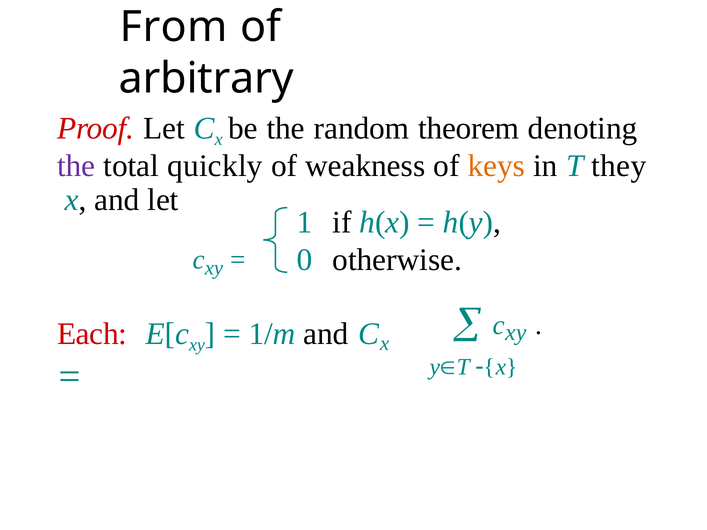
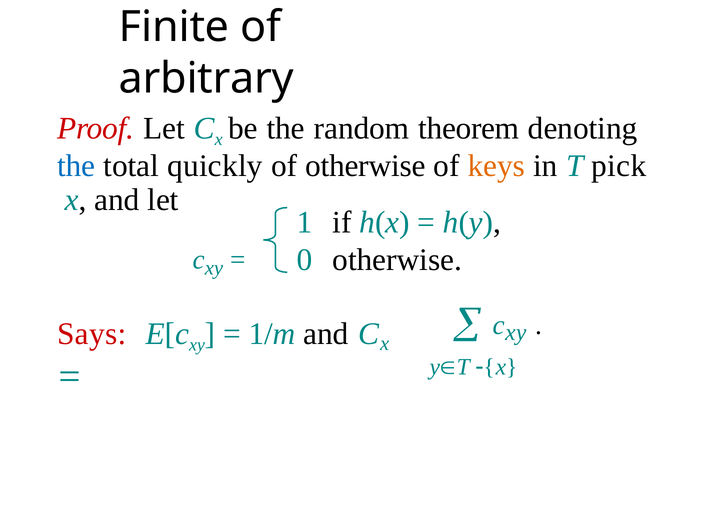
From: From -> Finite (174, 27)
the colour: purple -> blue (76, 166)
of weakness: weakness -> otherwise (365, 166)
they: they -> pick (619, 166)
Each: Each -> Says (92, 334)
